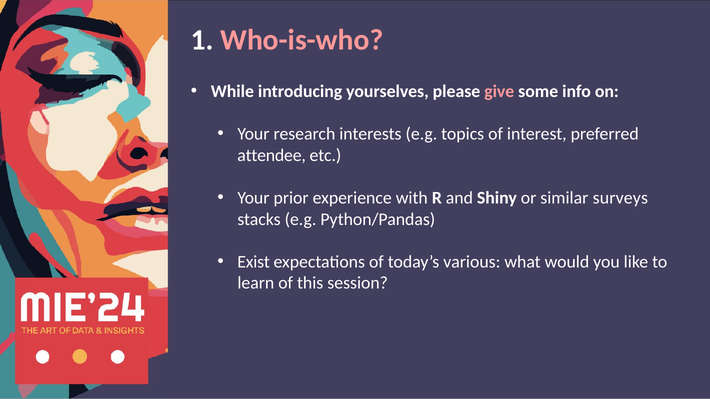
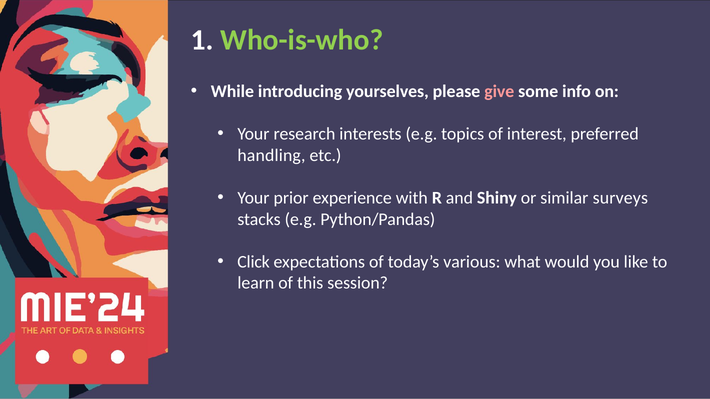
Who-is-who colour: pink -> light green (302, 40)
attendee: attendee -> handling (271, 156)
Exist: Exist -> Click (254, 262)
